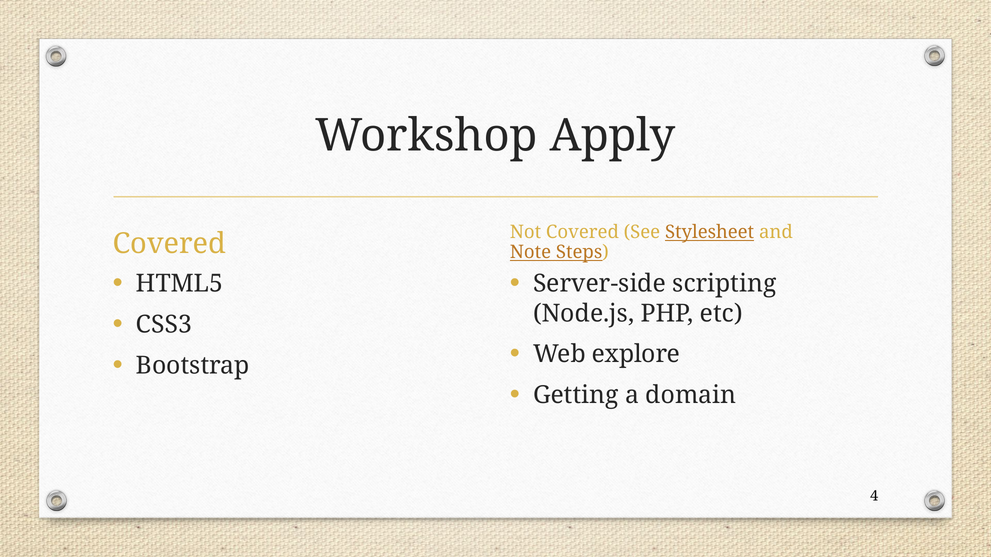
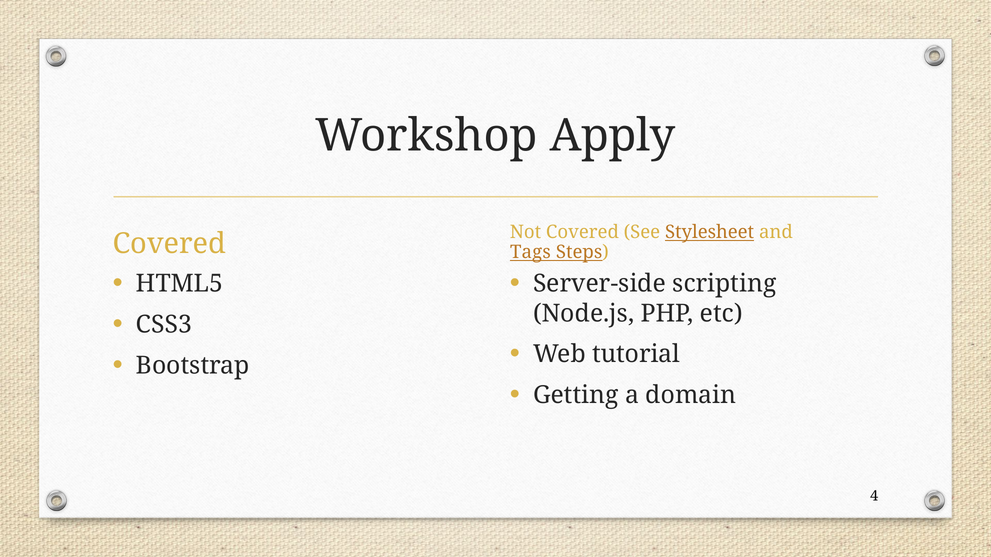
Note: Note -> Tags (530, 252)
explore: explore -> tutorial (636, 355)
